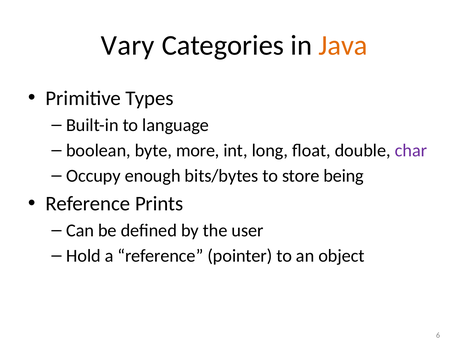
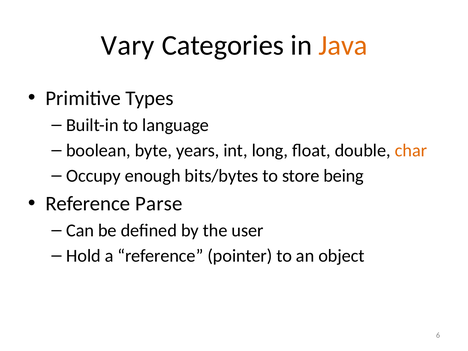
more: more -> years (198, 150)
char colour: purple -> orange (411, 150)
Prints: Prints -> Parse (159, 204)
